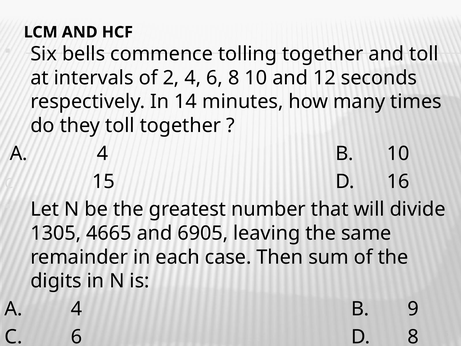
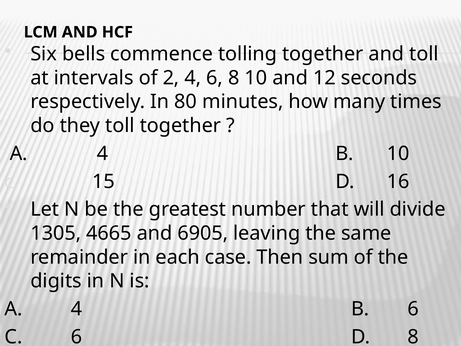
14: 14 -> 80 (186, 102)
B 9: 9 -> 6 (413, 309)
